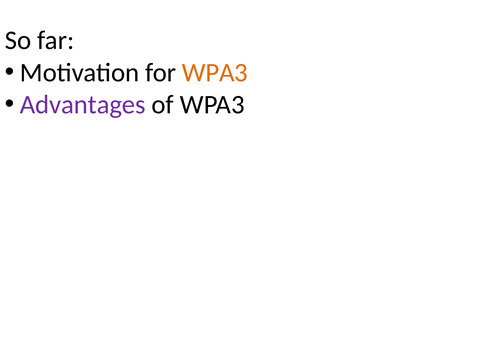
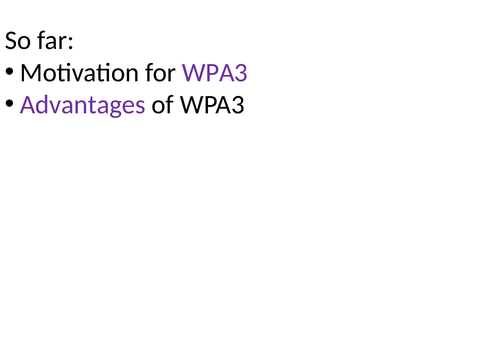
WPA3 colour: orange -> purple (215, 73)
